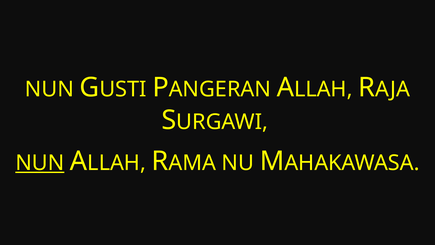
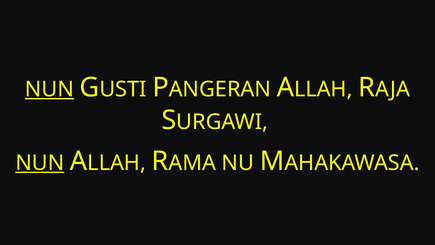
NUN underline: none -> present (49, 89)
